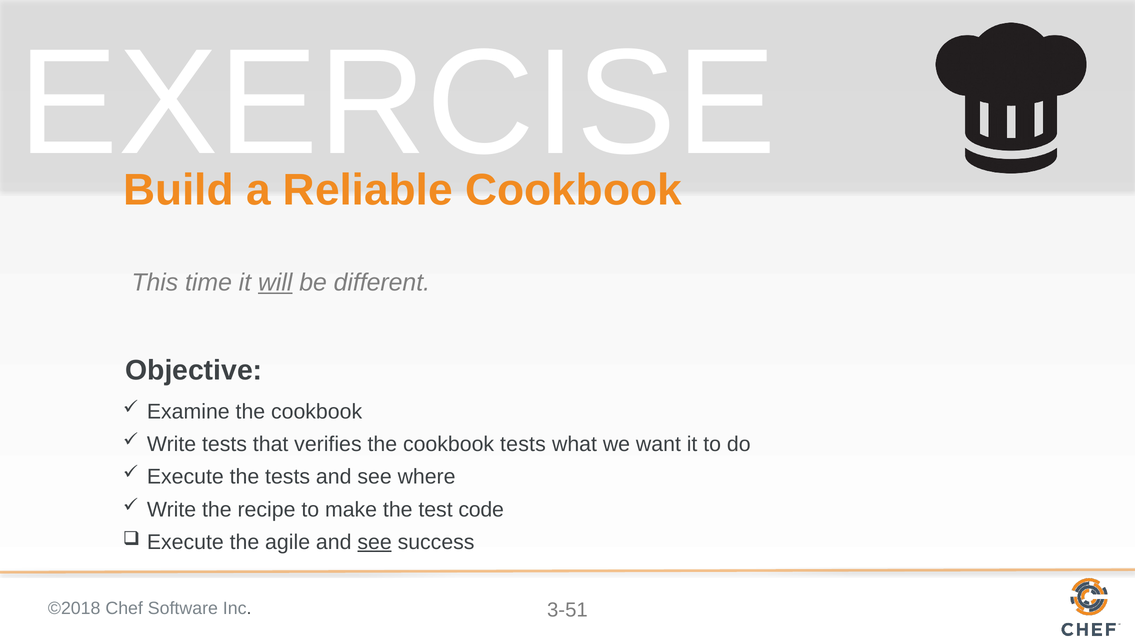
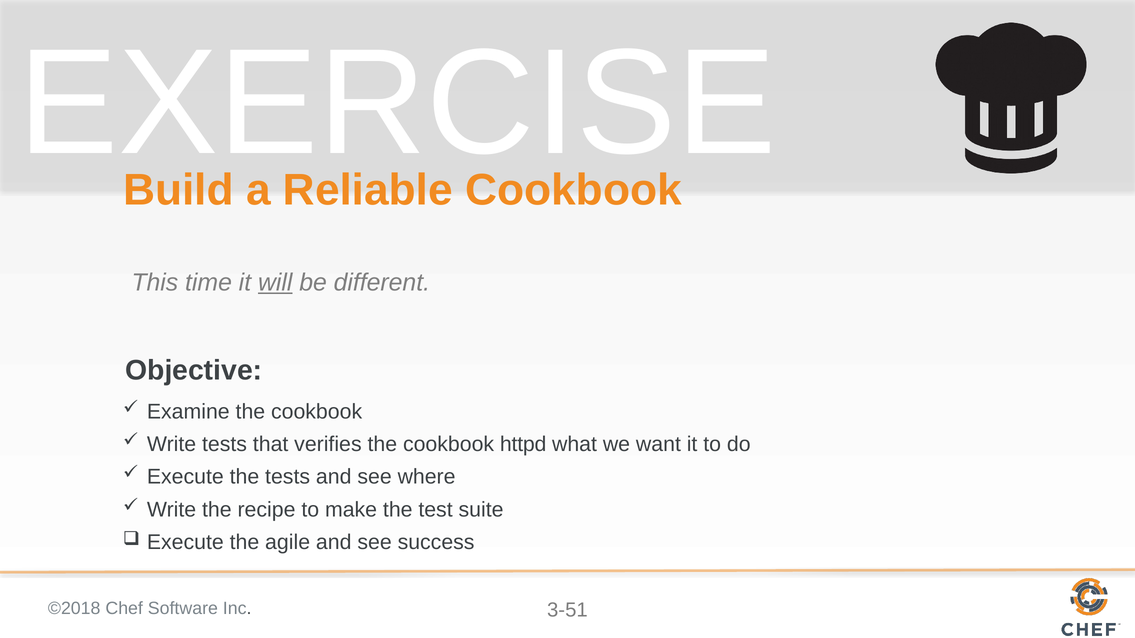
cookbook tests: tests -> httpd (523, 445)
code: code -> suite (481, 510)
see underline: present -> none (375, 542)
